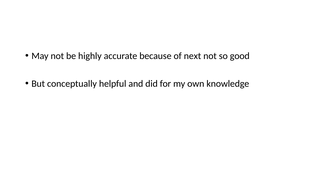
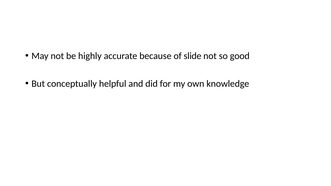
next: next -> slide (193, 56)
